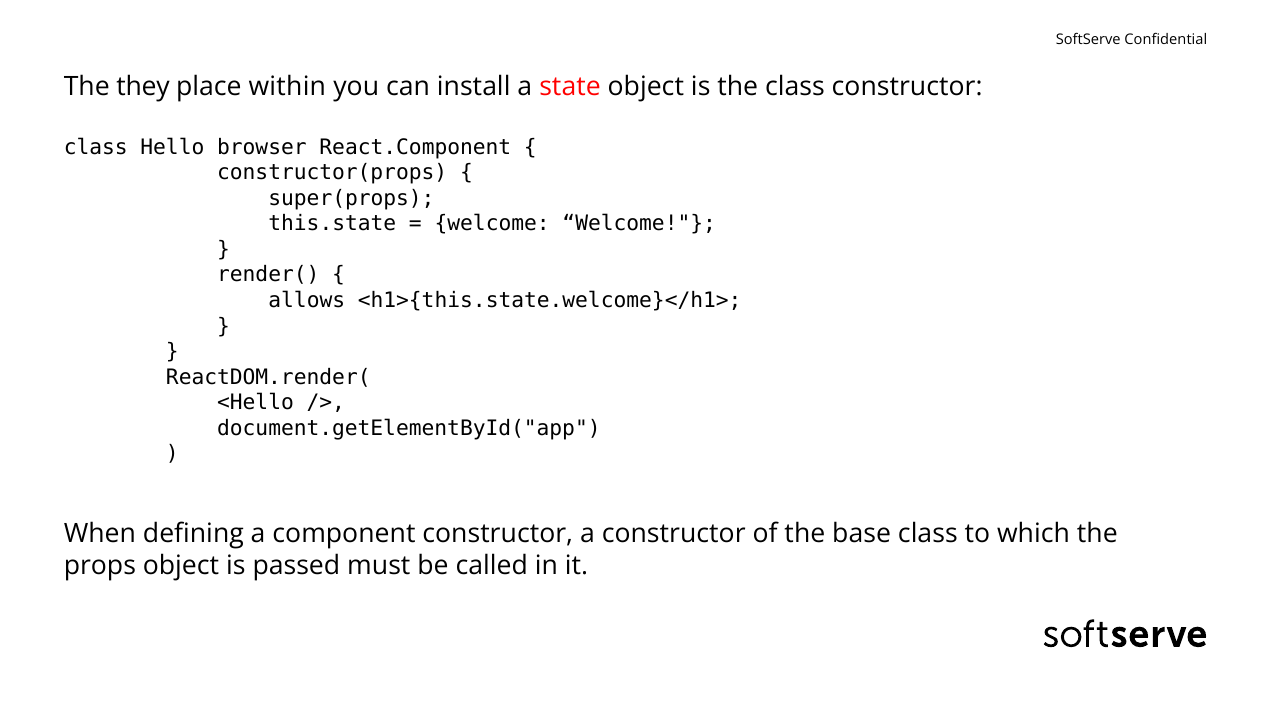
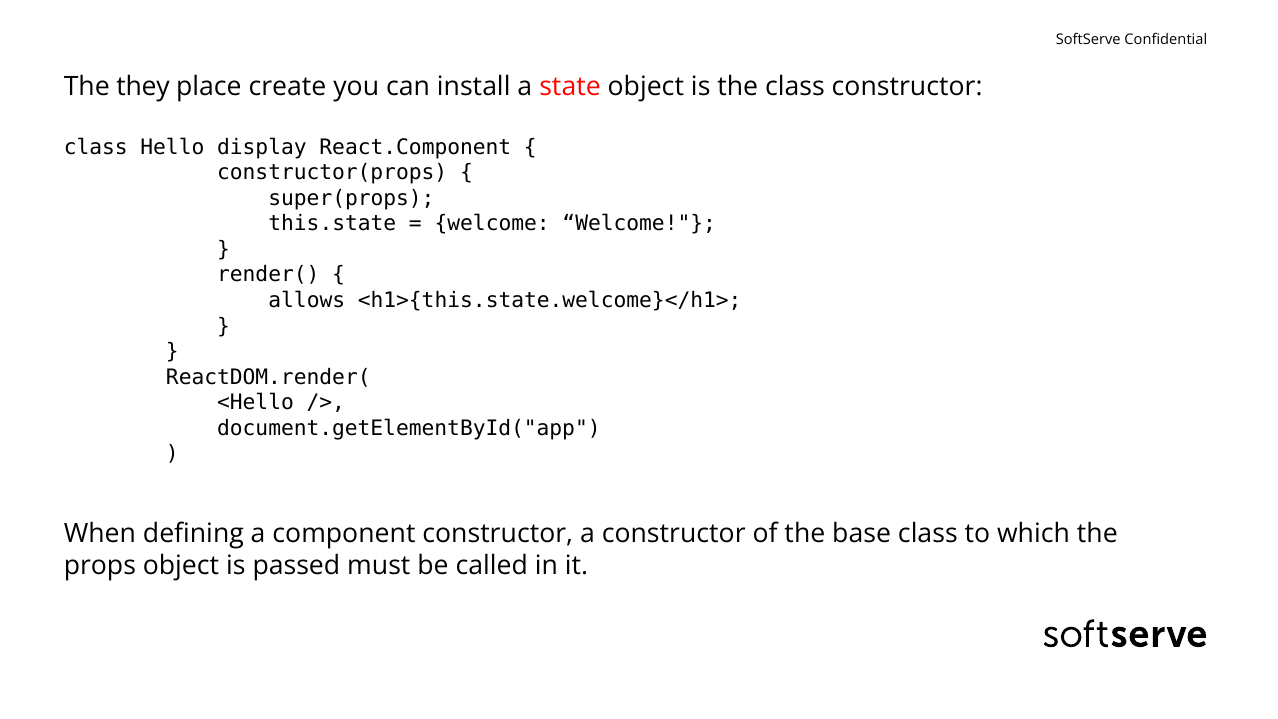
within: within -> create (287, 87)
browser: browser -> display (262, 147)
